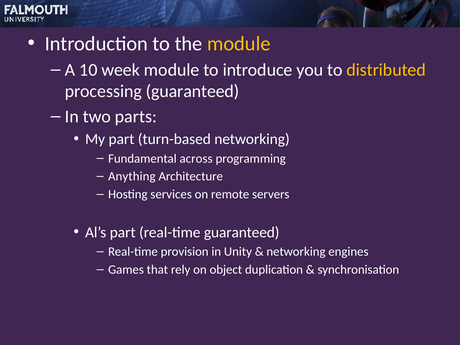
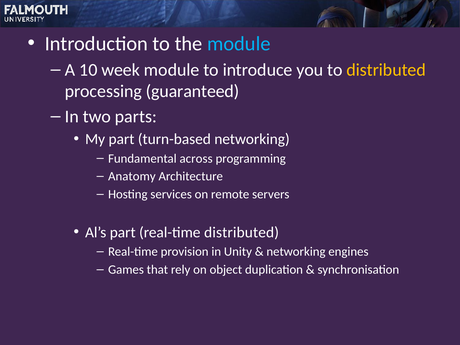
module colour: yellow -> light blue (239, 44)
Anything: Anything -> Anatomy (132, 176)
real-time guaranteed: guaranteed -> distributed (242, 232)
